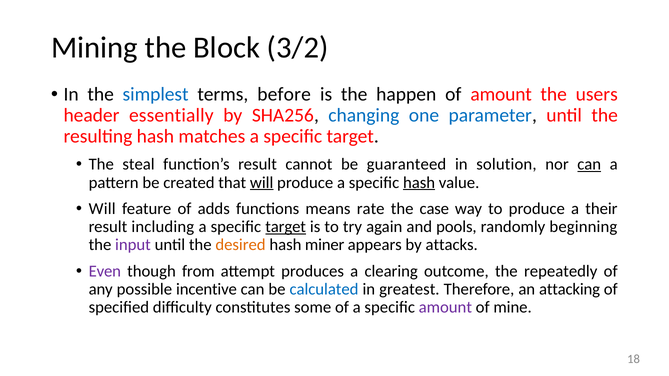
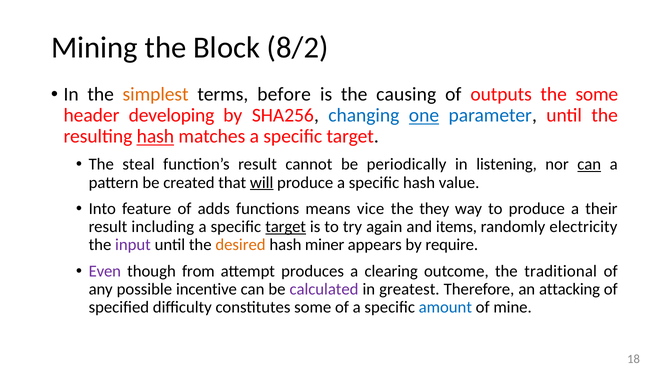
3/2: 3/2 -> 8/2 (298, 48)
simplest colour: blue -> orange (156, 95)
happen: happen -> causing (406, 95)
of amount: amount -> outputs (501, 95)
the users: users -> some (597, 95)
essentially: essentially -> developing (172, 116)
one underline: none -> present (424, 116)
hash underline: none -> present (155, 137)
guaranteed: guaranteed -> periodically (407, 165)
solution: solution -> listening (507, 165)
hash underline: present -> none (419, 183)
Will: Will -> Into (102, 209)
rate: rate -> vice (371, 209)
case: case -> they (434, 209)
pools: pools -> items (456, 227)
beginning: beginning -> electricity (583, 227)
attacks: attacks -> require (452, 245)
repeatedly: repeatedly -> traditional (561, 272)
calculated colour: blue -> purple (324, 290)
amount colour: purple -> blue (445, 308)
